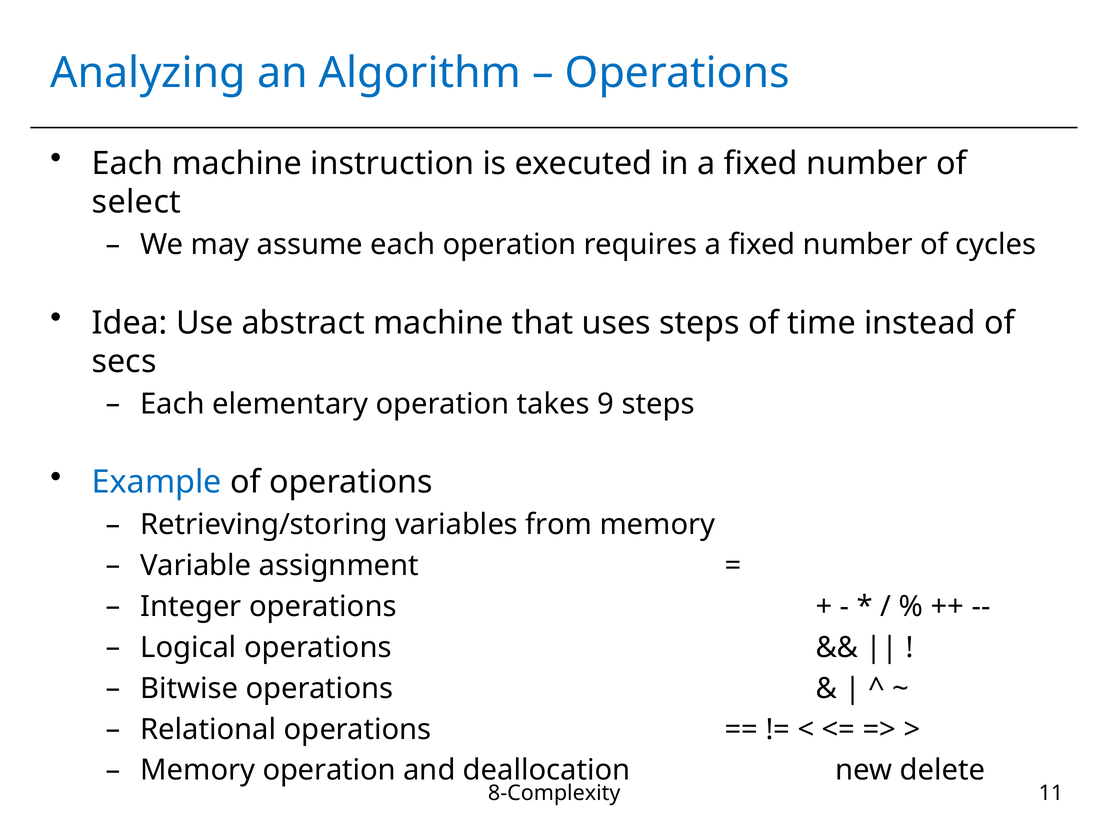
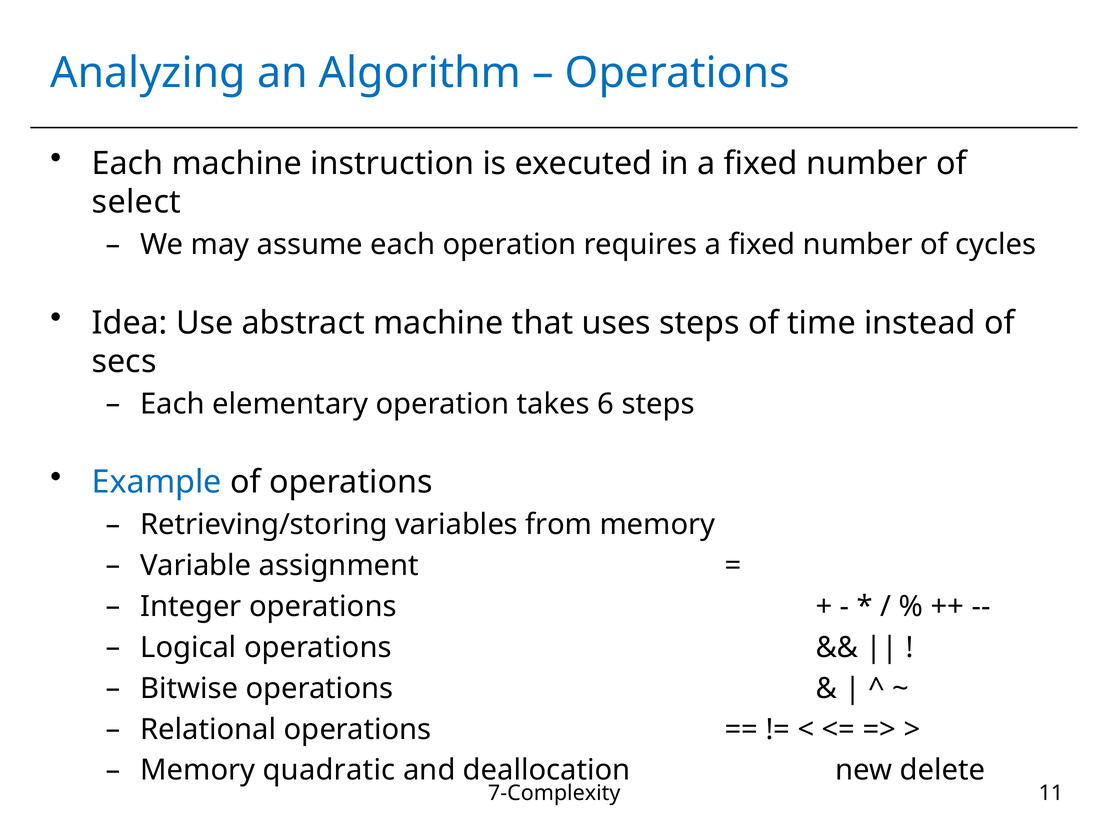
9: 9 -> 6 (606, 404)
Memory operation: operation -> quadratic (329, 770)
8-Complexity: 8-Complexity -> 7-Complexity (554, 793)
